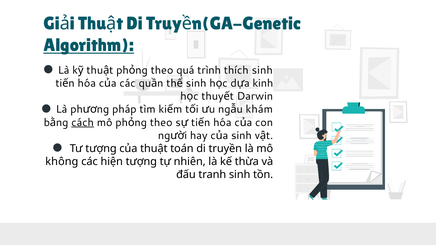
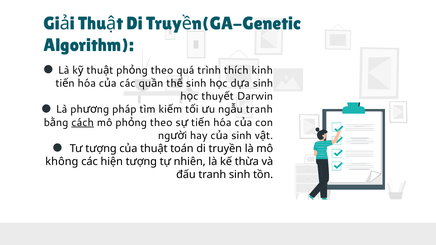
Algorithm underline: present -> none (89, 45)
thích sinh: sinh -> kinh (262, 70)
kinh: kinh -> sinh (263, 83)
khám: khám -> tranh (259, 110)
